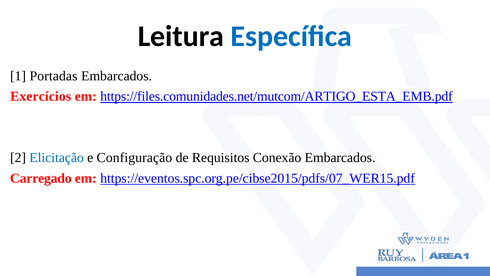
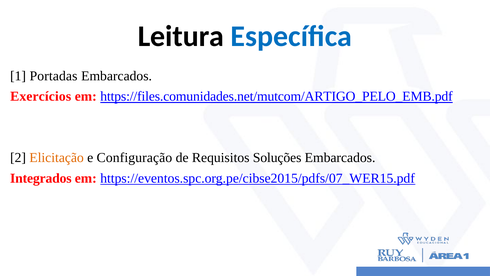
https://files.comunidades.net/mutcom/ARTIGO_ESTA_EMB.pdf: https://files.comunidades.net/mutcom/ARTIGO_ESTA_EMB.pdf -> https://files.comunidades.net/mutcom/ARTIGO_PELO_EMB.pdf (276, 96)
Elicitação colour: blue -> orange (57, 158)
Conexão: Conexão -> Soluções (277, 158)
Carregado: Carregado -> Integrados (41, 178)
